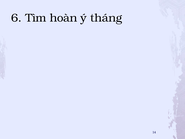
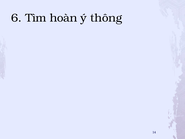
tháng: tháng -> thông (106, 18)
